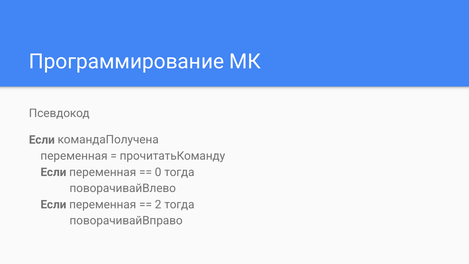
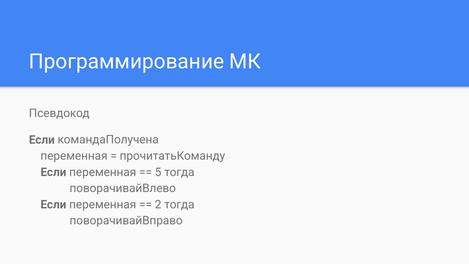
0: 0 -> 5 (158, 172)
